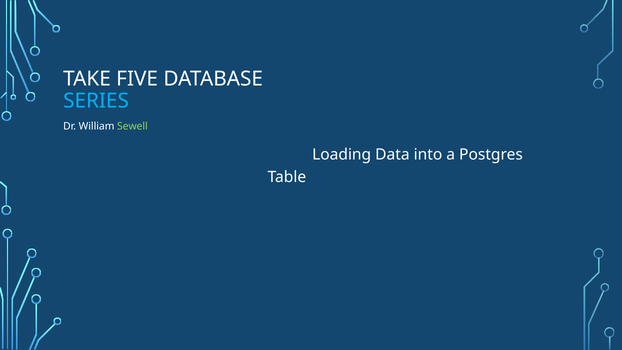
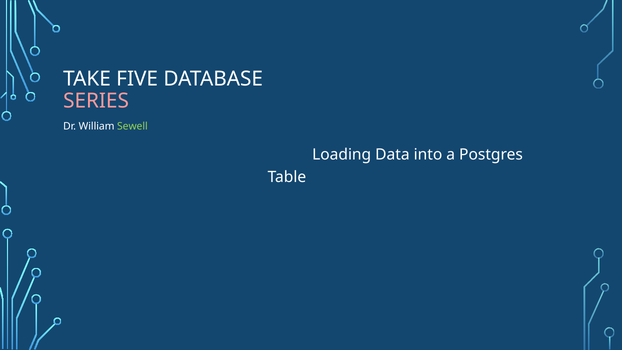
SERIES colour: light blue -> pink (96, 101)
